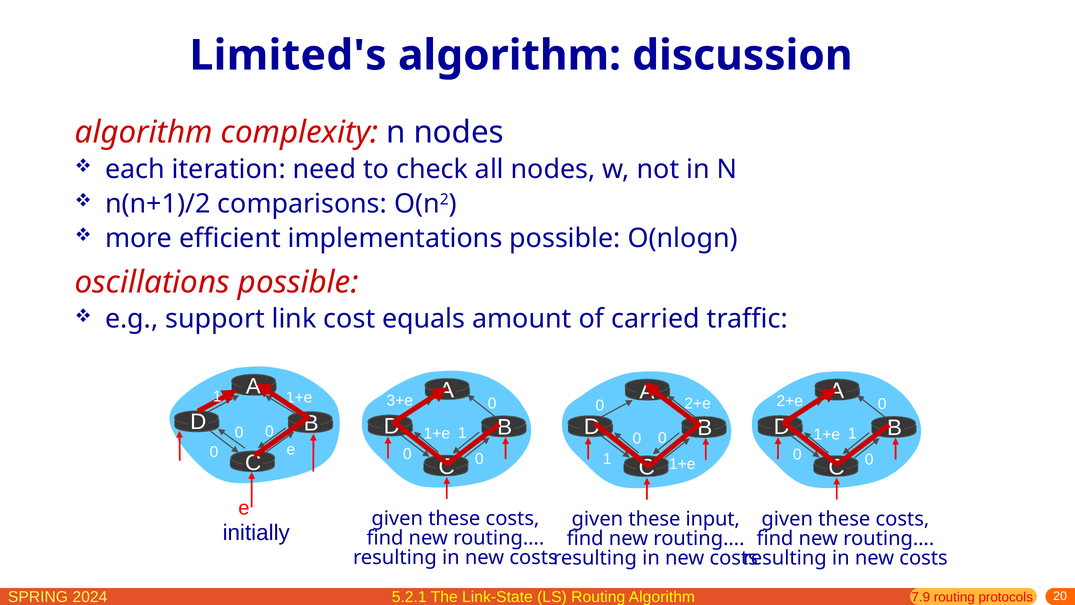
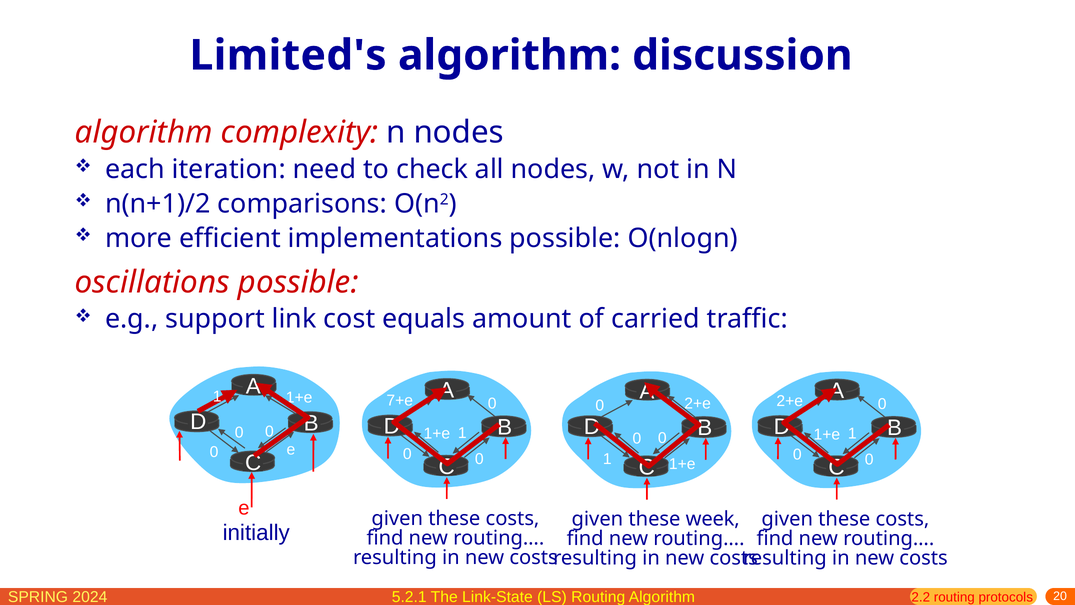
3+e: 3+e -> 7+e (400, 400)
input: input -> week (713, 519)
7.9: 7.9 -> 2.2 (921, 597)
